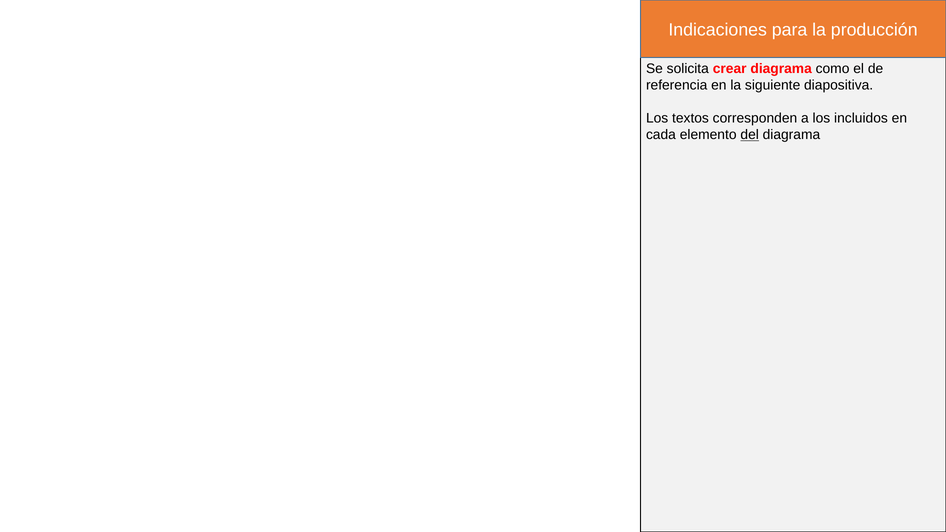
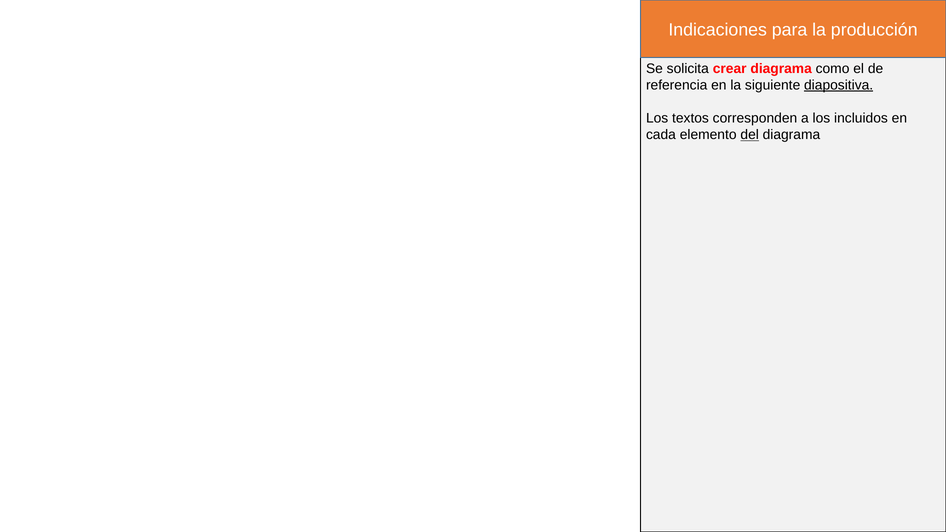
diapositiva underline: none -> present (839, 85)
